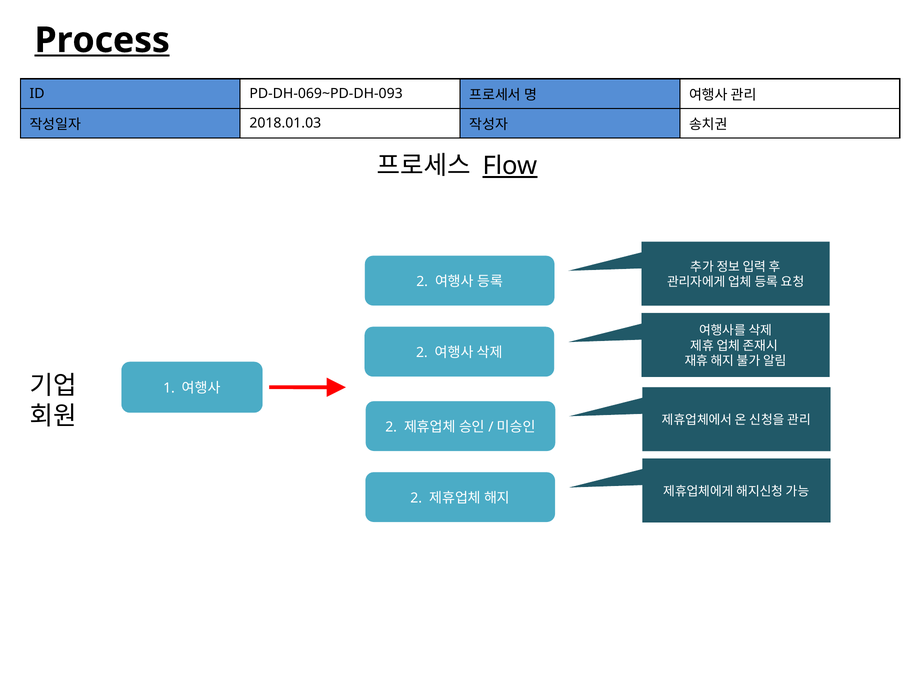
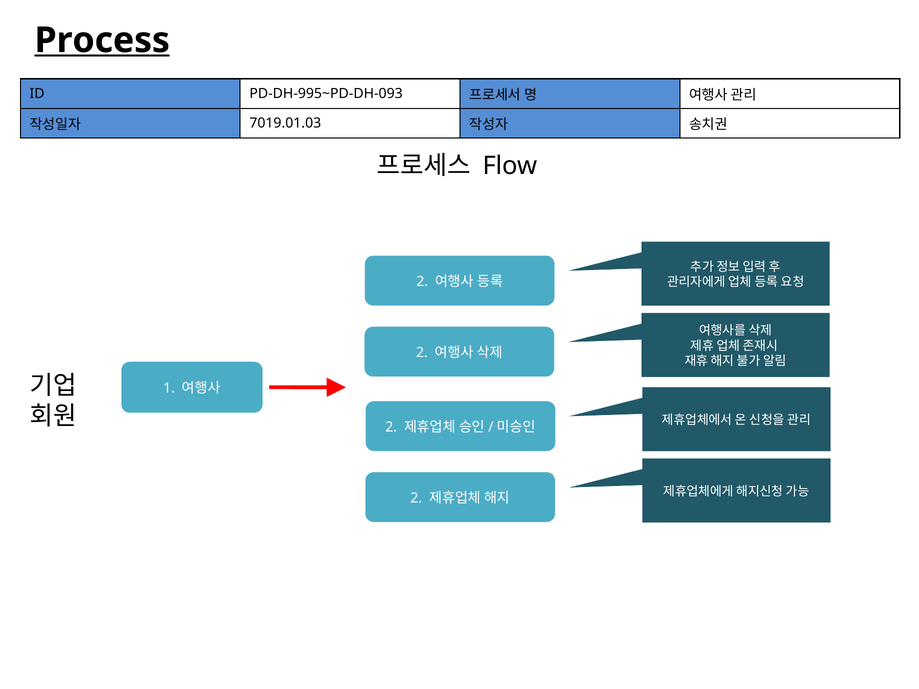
PD-DH-069~PD-DH-093: PD-DH-069~PD-DH-093 -> PD-DH-995~PD-DH-093 (326, 94)
2018.01.03: 2018.01.03 -> 7019.01.03 (285, 123)
Flow underline: present -> none (510, 166)
